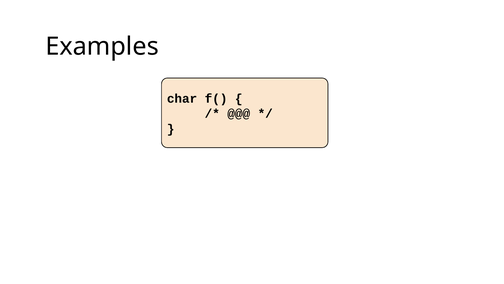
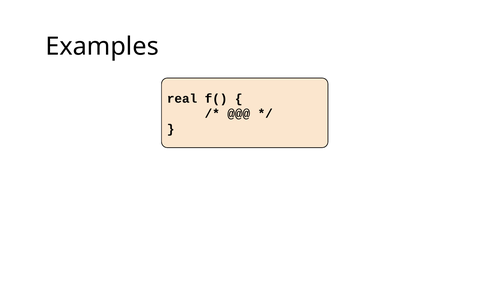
char: char -> real (182, 98)
